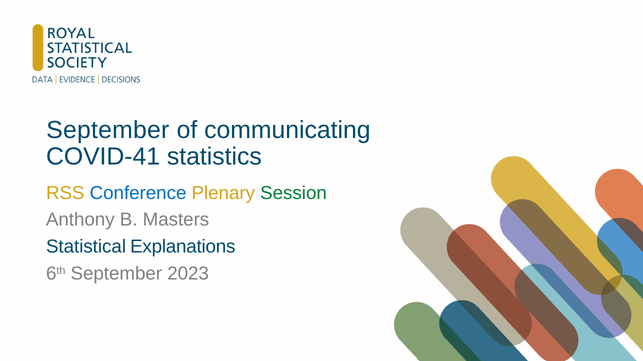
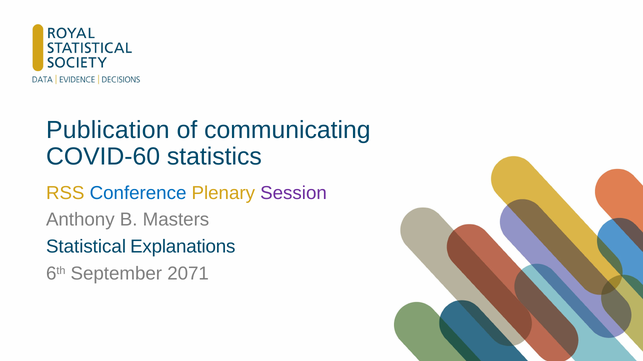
September: September -> Publication (108, 130)
COVID-41: COVID-41 -> COVID-60 (103, 157)
Session colour: green -> purple (294, 193)
2023: 2023 -> 2071 (188, 274)
